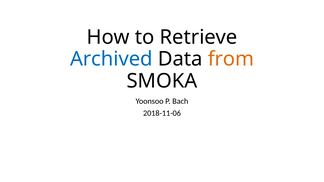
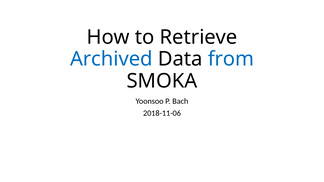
from colour: orange -> blue (231, 59)
